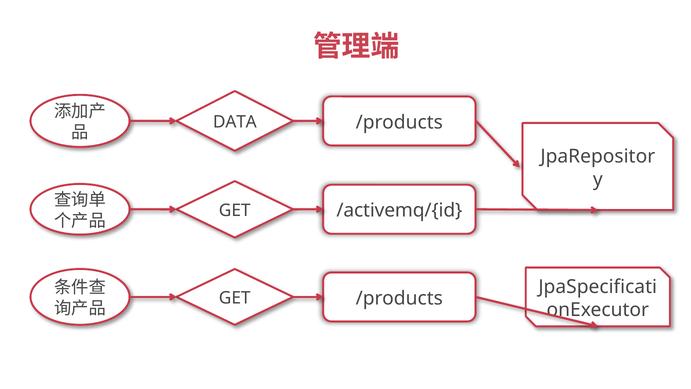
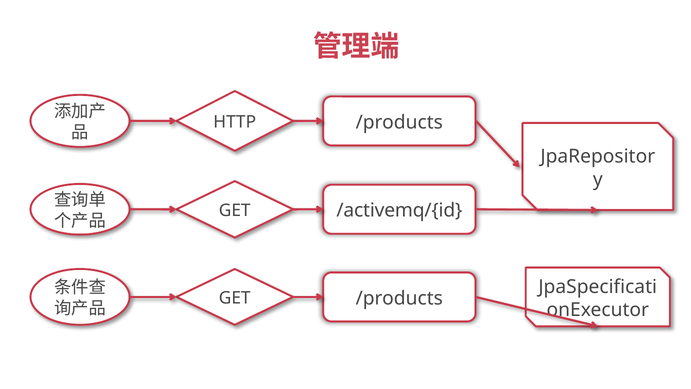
DATA: DATA -> HTTP (235, 122)
